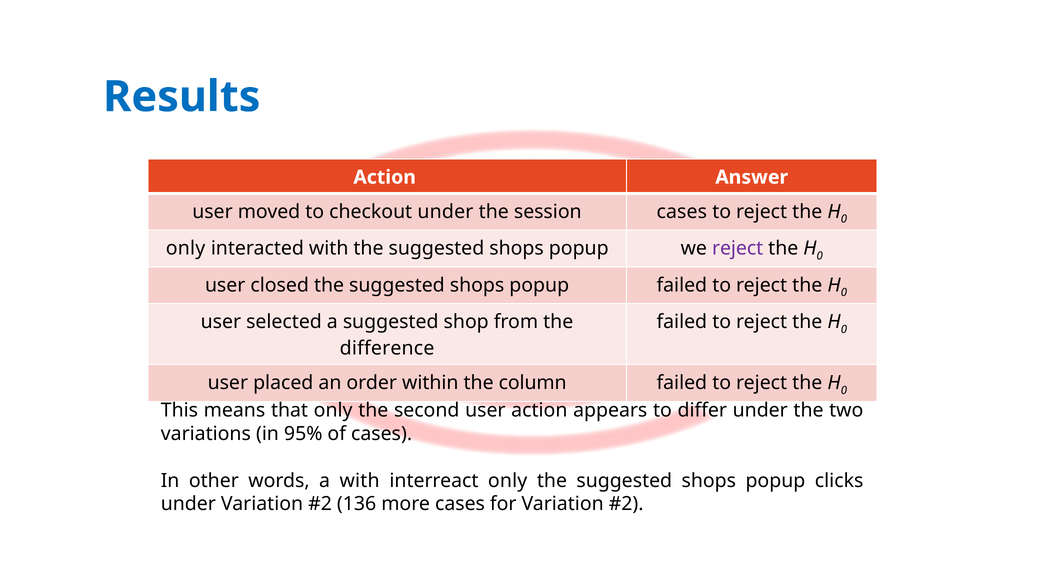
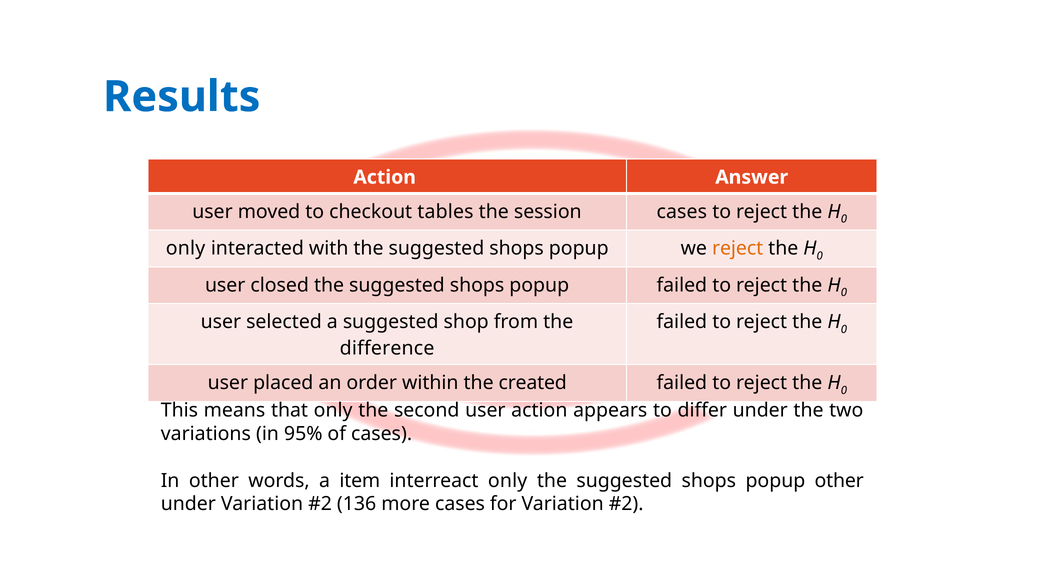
checkout under: under -> tables (445, 212)
reject colour: purple -> orange (738, 248)
column: column -> created (533, 383)
a with: with -> item (360, 481)
popup clicks: clicks -> other (839, 481)
